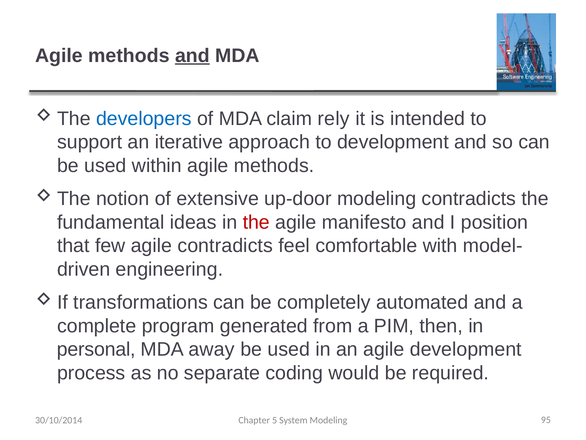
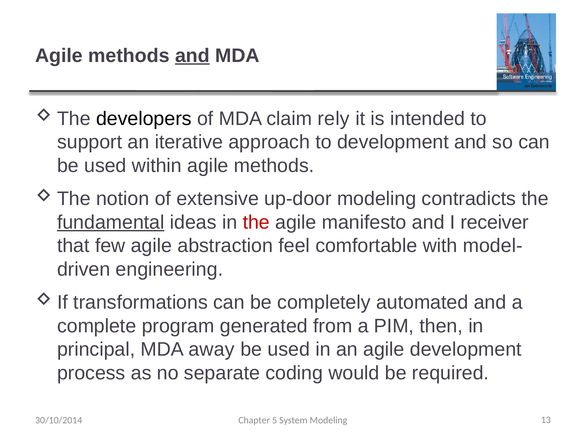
developers colour: blue -> black (144, 119)
fundamental underline: none -> present (111, 222)
position: position -> receiver (495, 222)
agile contradicts: contradicts -> abstraction (225, 246)
personal: personal -> principal (96, 349)
95: 95 -> 13 (546, 420)
